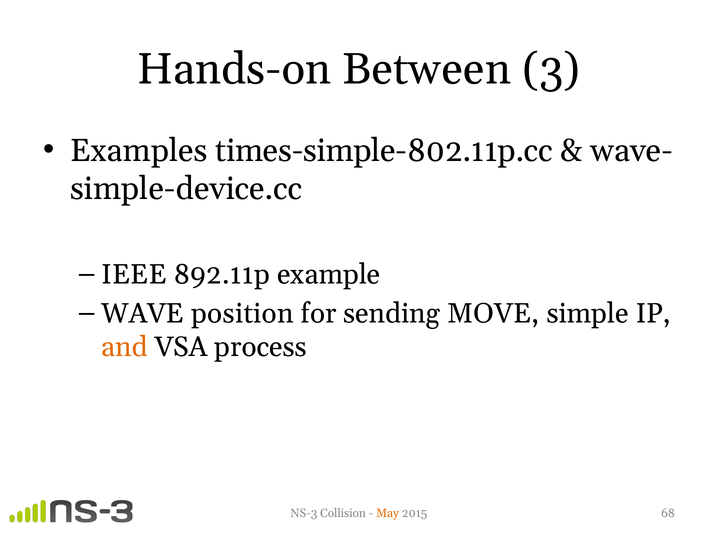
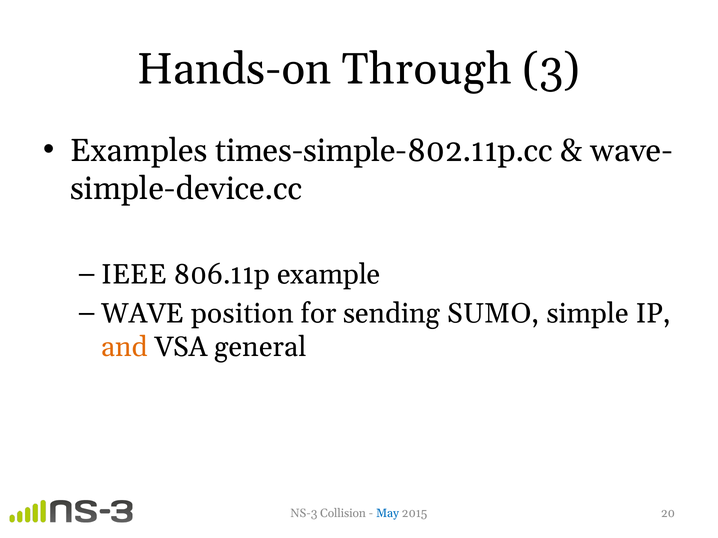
Between: Between -> Through (427, 70)
892.11p: 892.11p -> 806.11p (222, 275)
MOVE: MOVE -> SUMO (493, 314)
process: process -> general (260, 347)
May colour: orange -> blue (388, 514)
68: 68 -> 20 (668, 514)
